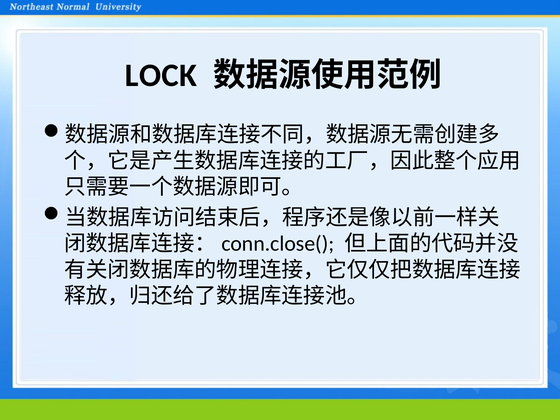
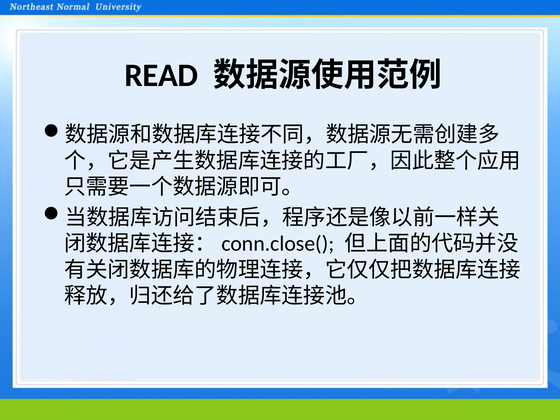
LOCK: LOCK -> READ (161, 75)
